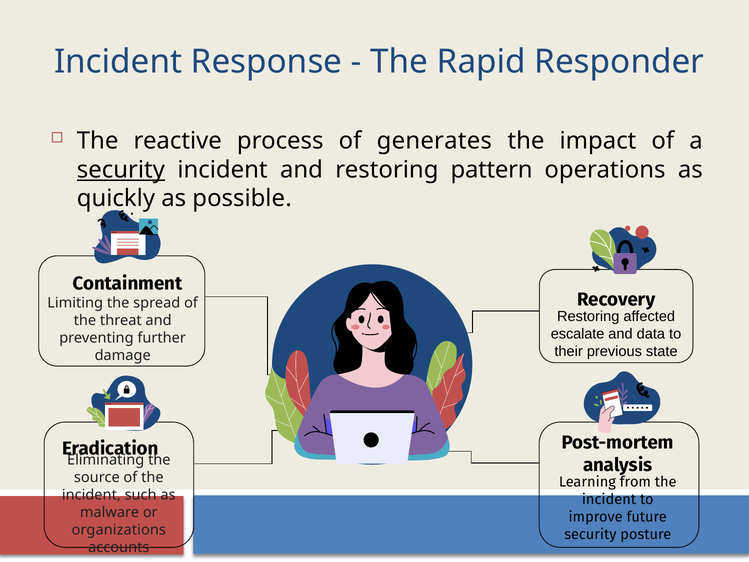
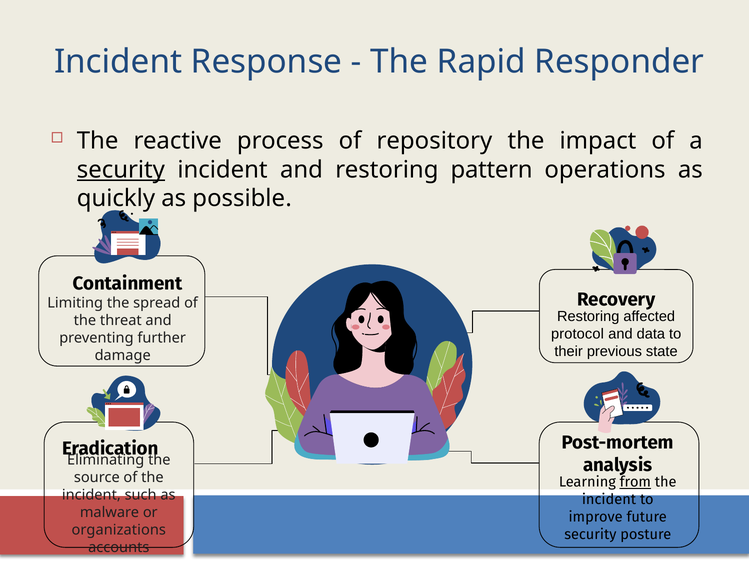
generates: generates -> repository (434, 141)
escalate: escalate -> protocol (577, 334)
from underline: none -> present (635, 482)
